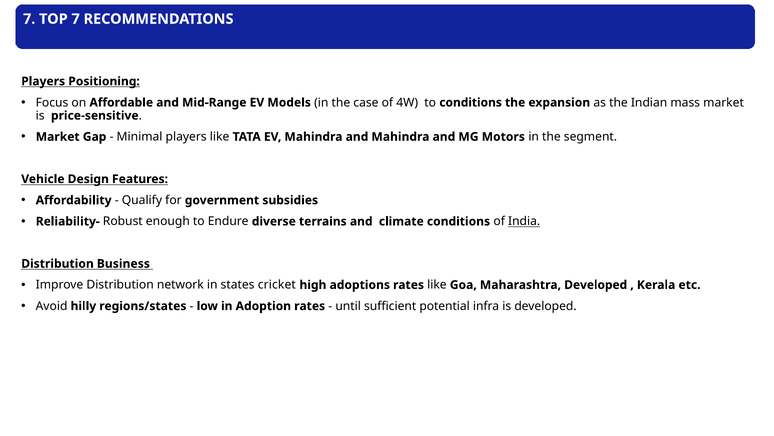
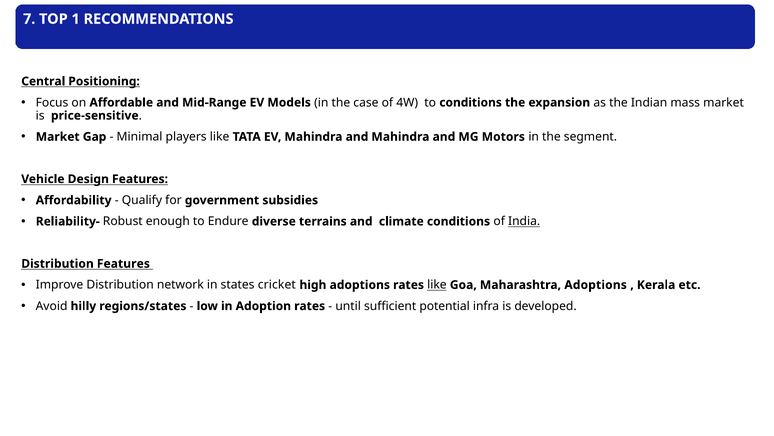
TOP 7: 7 -> 1 (76, 19)
Players: Players -> Central (43, 81)
Distribution Business: Business -> Features (123, 263)
like underline: none -> present (437, 285)
Maharashtra Developed: Developed -> Adoptions (596, 285)
